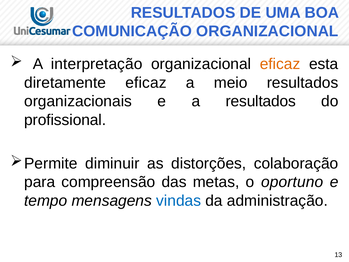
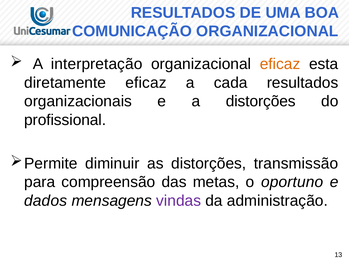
meio: meio -> cada (231, 83)
a resultados: resultados -> distorções (261, 101)
colaboração: colaboração -> transmissão (296, 163)
tempo: tempo -> dados (46, 200)
vindas colour: blue -> purple (179, 200)
